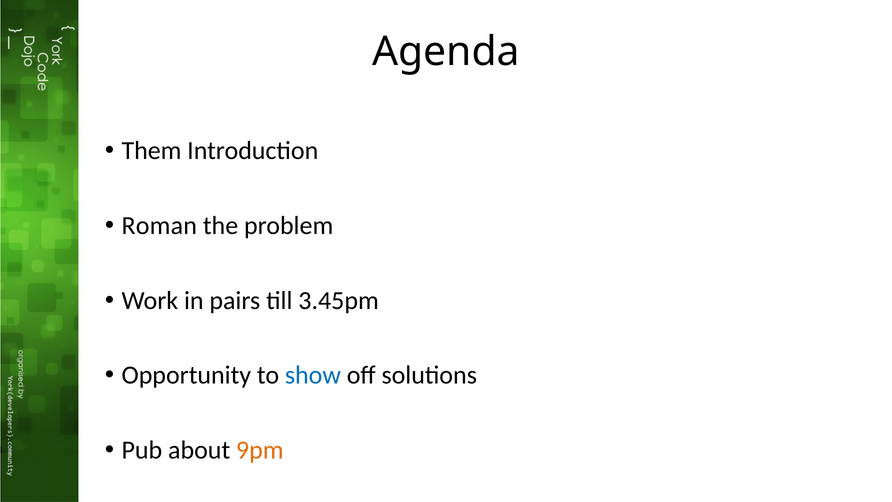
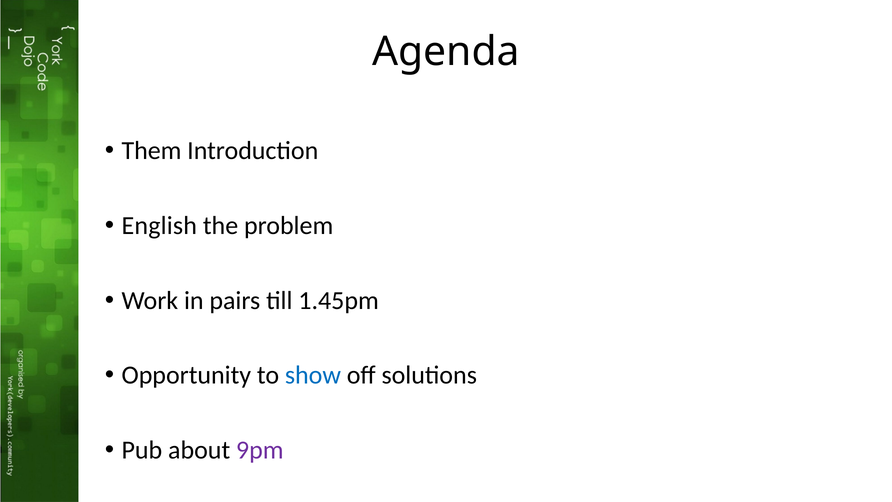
Roman: Roman -> English (159, 226)
3.45pm: 3.45pm -> 1.45pm (339, 300)
9pm colour: orange -> purple (260, 450)
